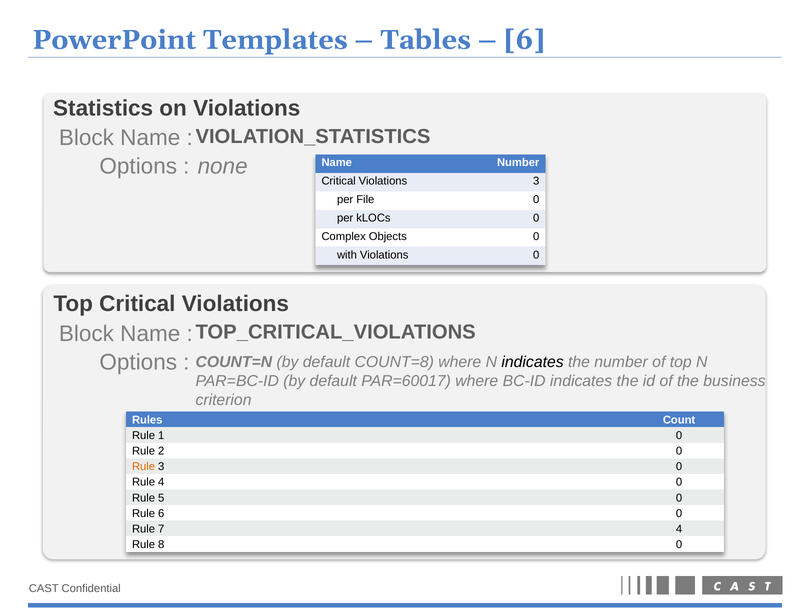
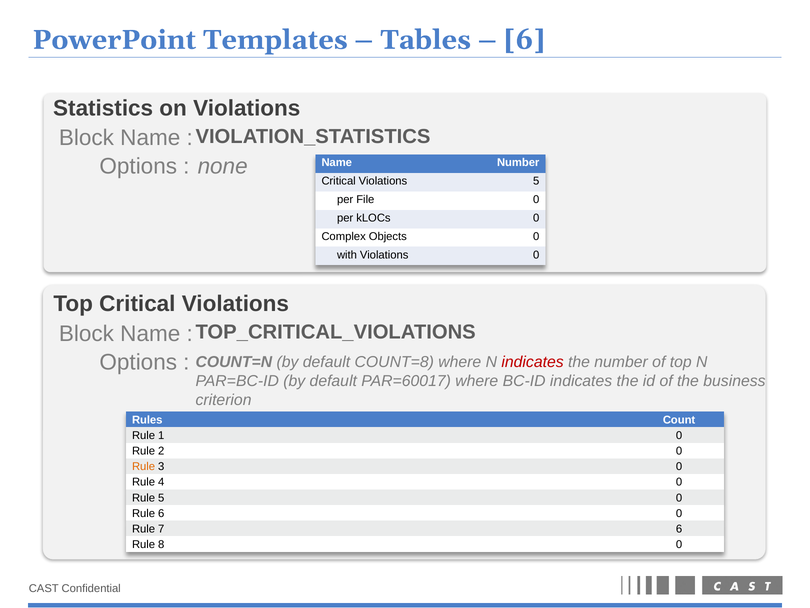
Violations 3: 3 -> 5 (536, 181)
indicates colour: black -> red (533, 362)
7 4: 4 -> 6 (679, 529)
